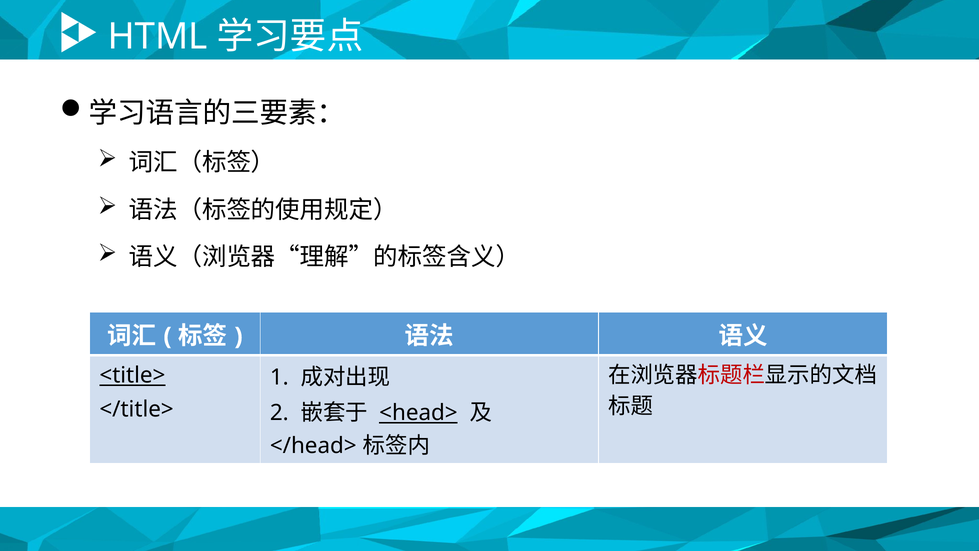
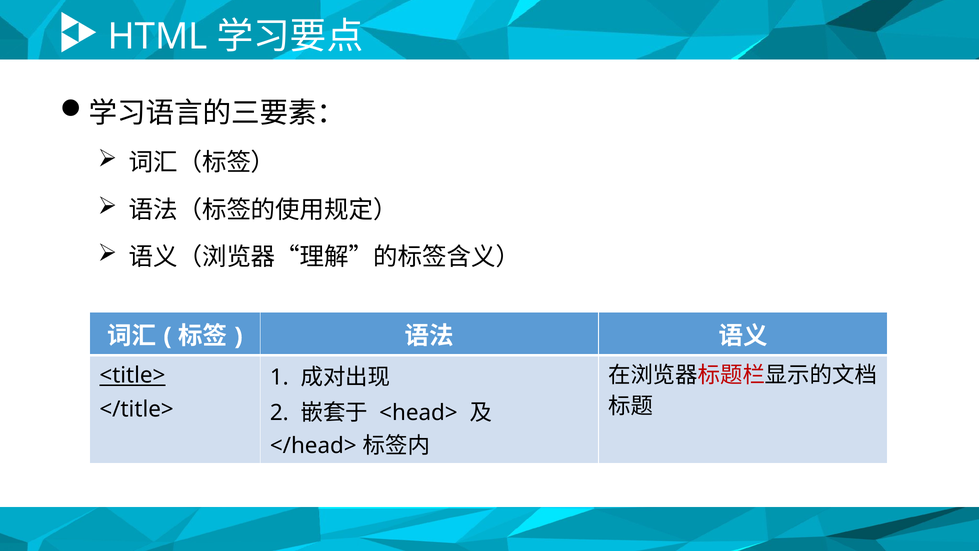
<head> underline: present -> none (418, 413)
